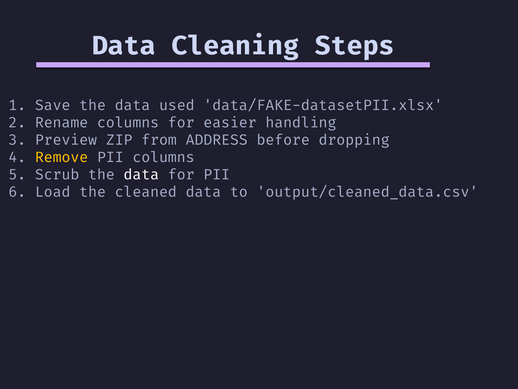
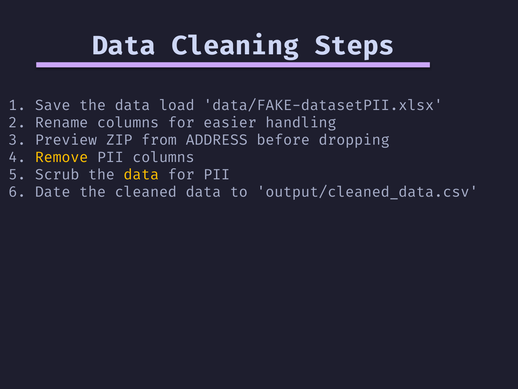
used: used -> load (177, 105)
data colour: white -> yellow (141, 175)
Load: Load -> Date (53, 192)
